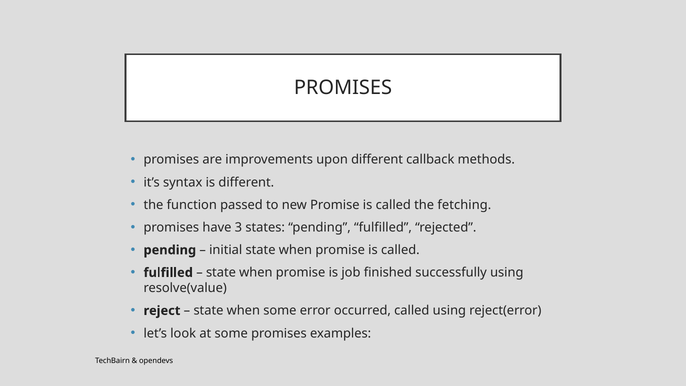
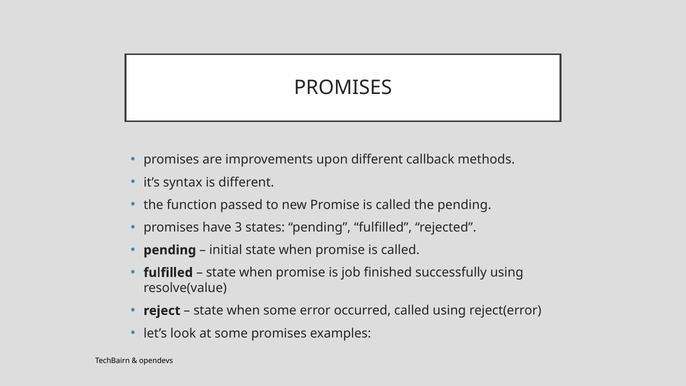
the fetching: fetching -> pending (464, 205)
